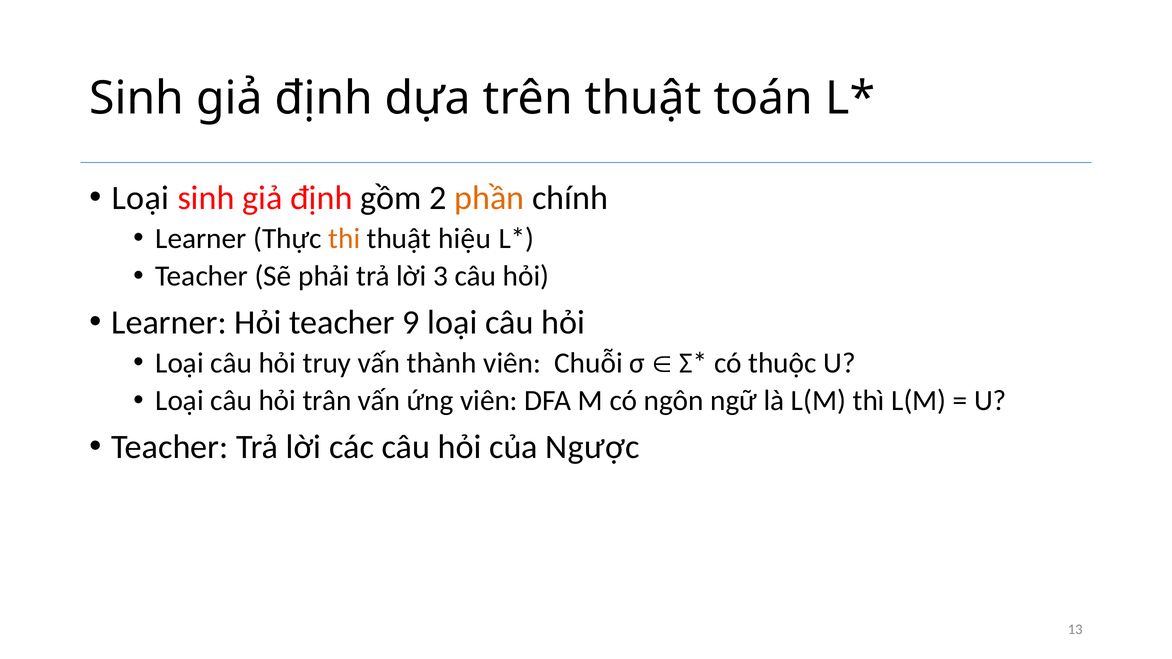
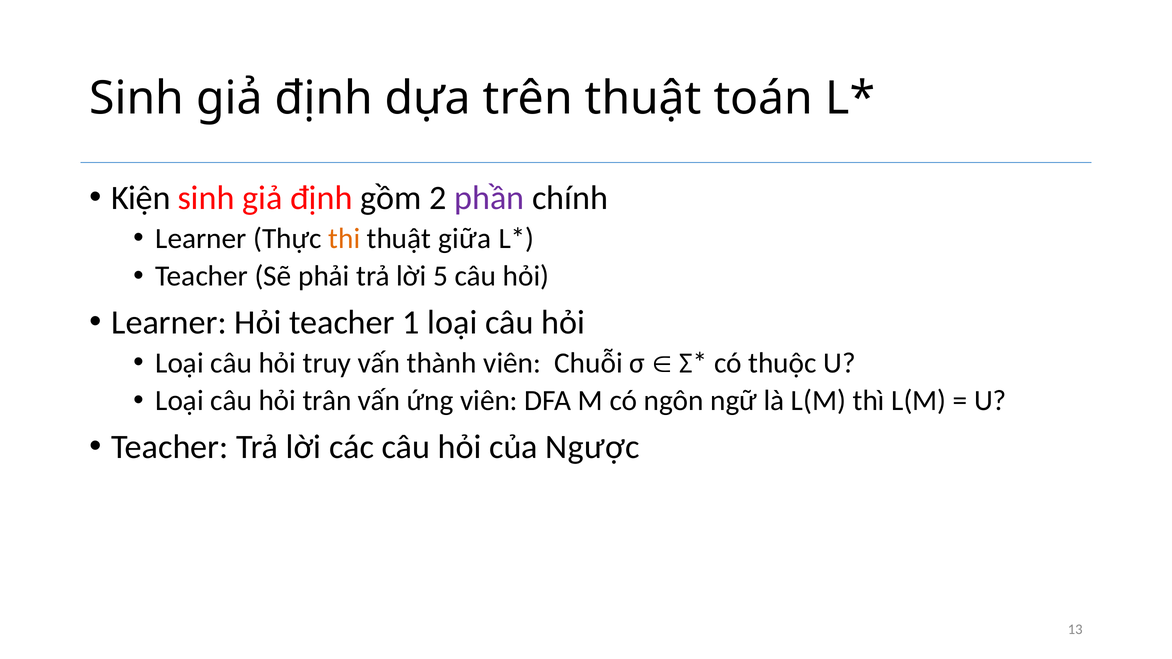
Loại: Loại -> Kiện (141, 198)
phần colour: orange -> purple (489, 198)
hiệu: hiệu -> giữa (465, 238)
3: 3 -> 5 (441, 276)
9: 9 -> 1 (411, 323)
